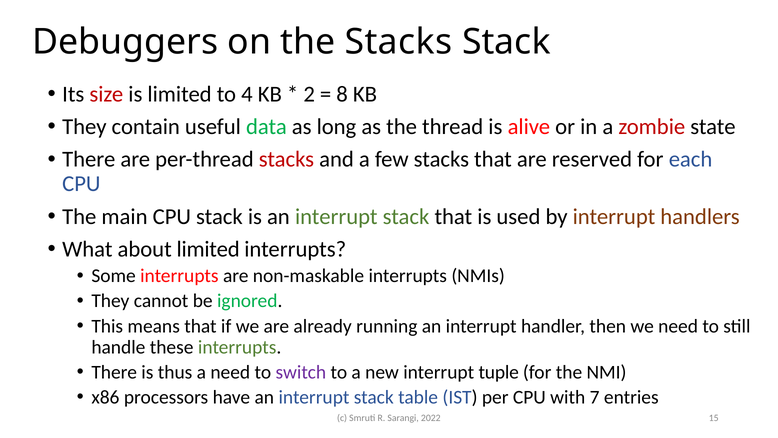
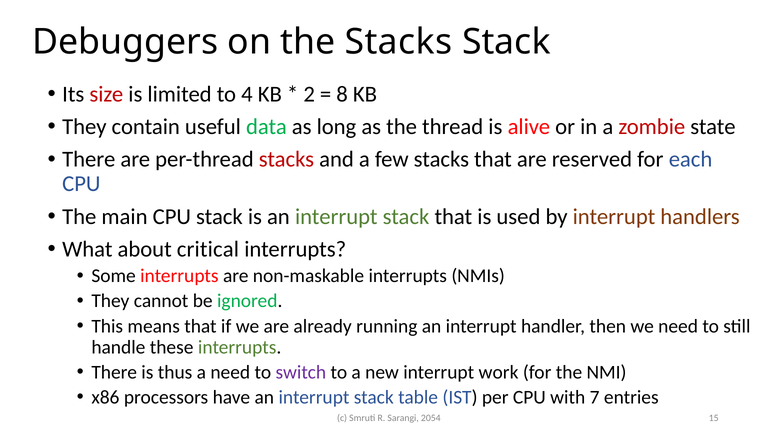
about limited: limited -> critical (208, 249)
tuple: tuple -> work (499, 372)
2022: 2022 -> 2054 (431, 418)
